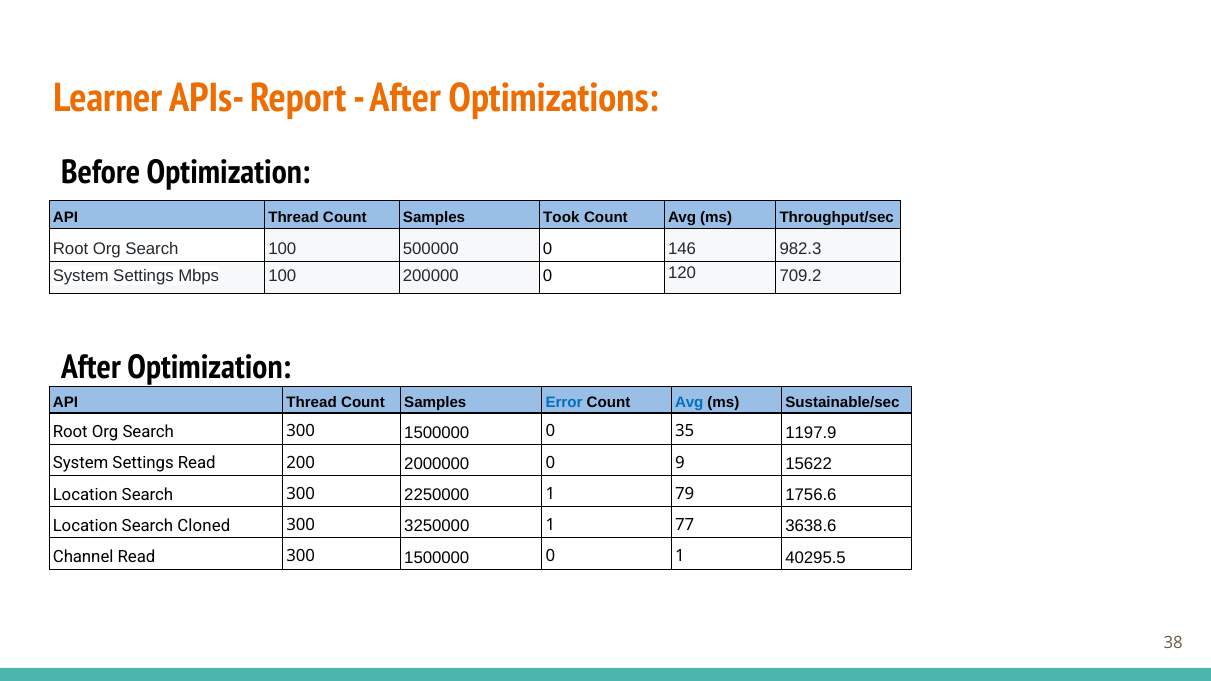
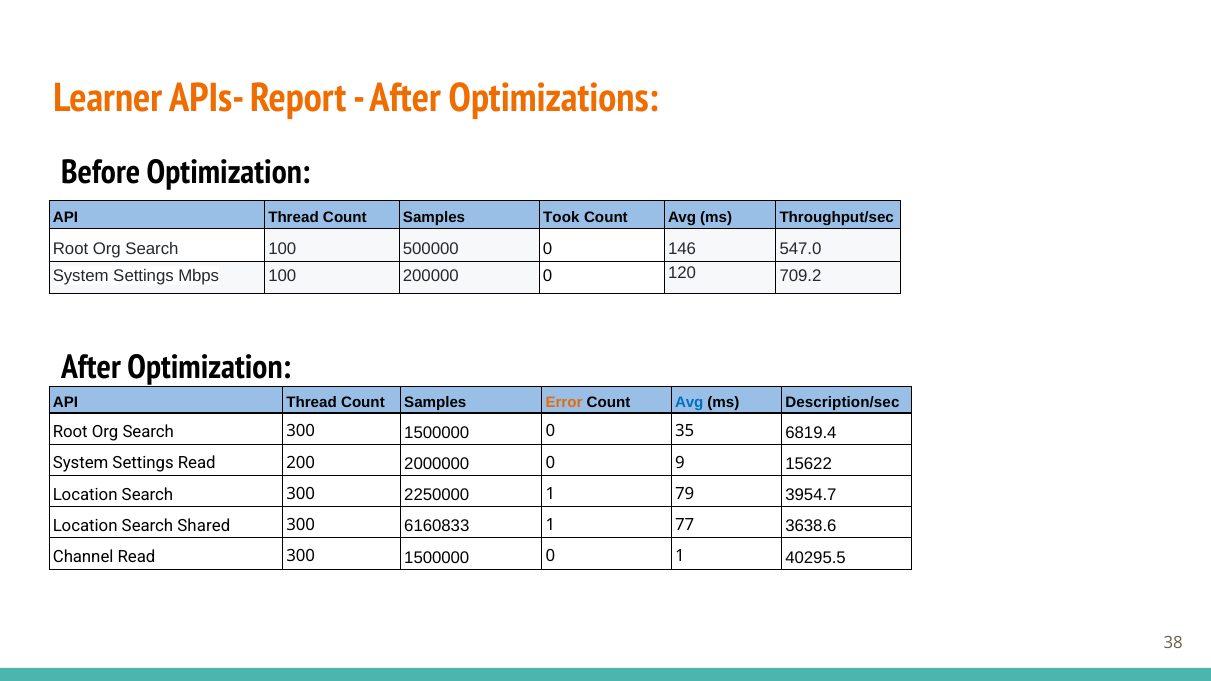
982.3: 982.3 -> 547.0 (800, 249)
Error colour: blue -> orange (564, 402)
Sustainable/sec: Sustainable/sec -> Description/sec (842, 402)
1197.9: 1197.9 -> 6819.4 (811, 433)
1756.6: 1756.6 -> 3954.7 (811, 495)
Cloned: Cloned -> Shared (204, 526)
3250000: 3250000 -> 6160833 (437, 526)
